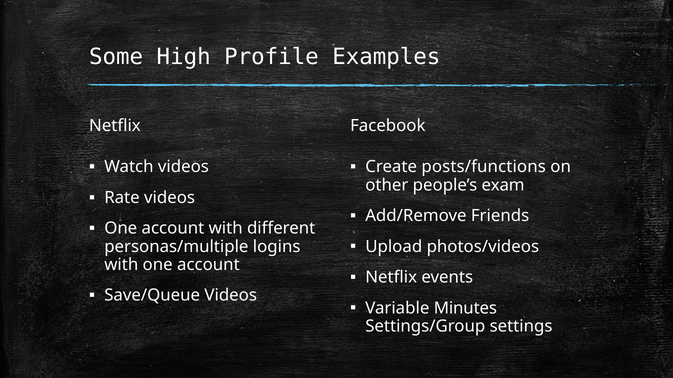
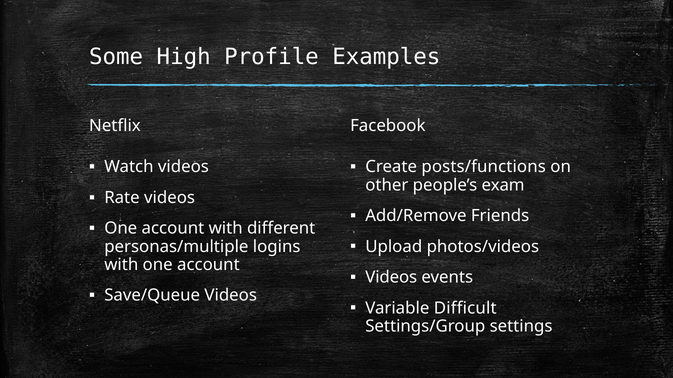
Netflix: Netflix -> Videos (391, 278)
Minutes: Minutes -> Difficult (465, 309)
